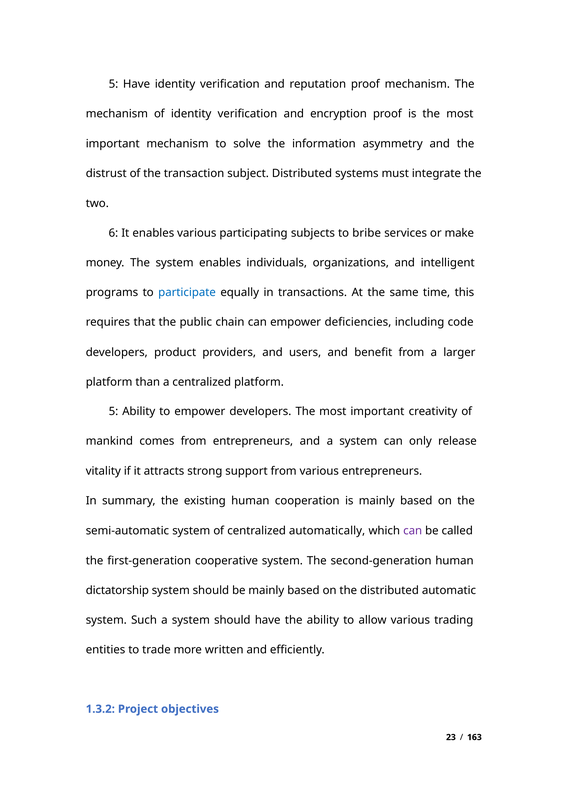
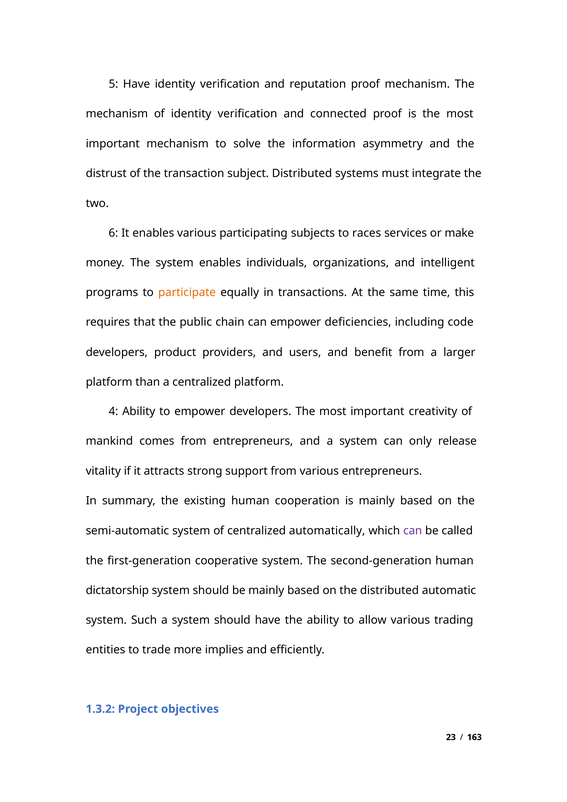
encryption: encryption -> connected (338, 114)
bribe: bribe -> races (367, 233)
participate colour: blue -> orange (187, 292)
5: 5 -> 4 (113, 411)
written: written -> implies (224, 649)
